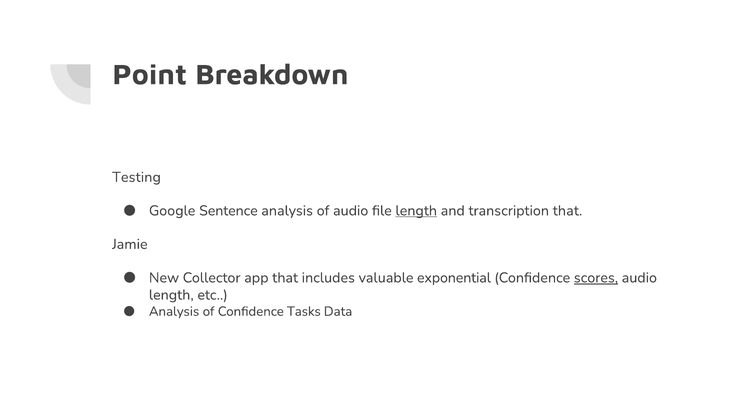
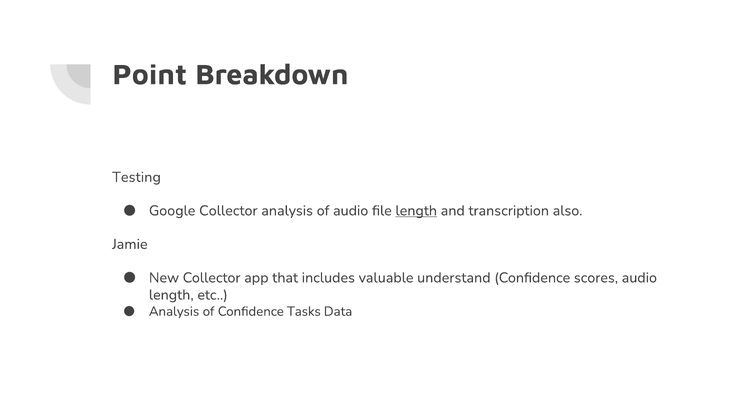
Google Sentence: Sentence -> Collector (228, 210)
transcription that: that -> also (568, 210)
exponential: exponential -> understand (454, 277)
scores underline: present -> none (596, 277)
